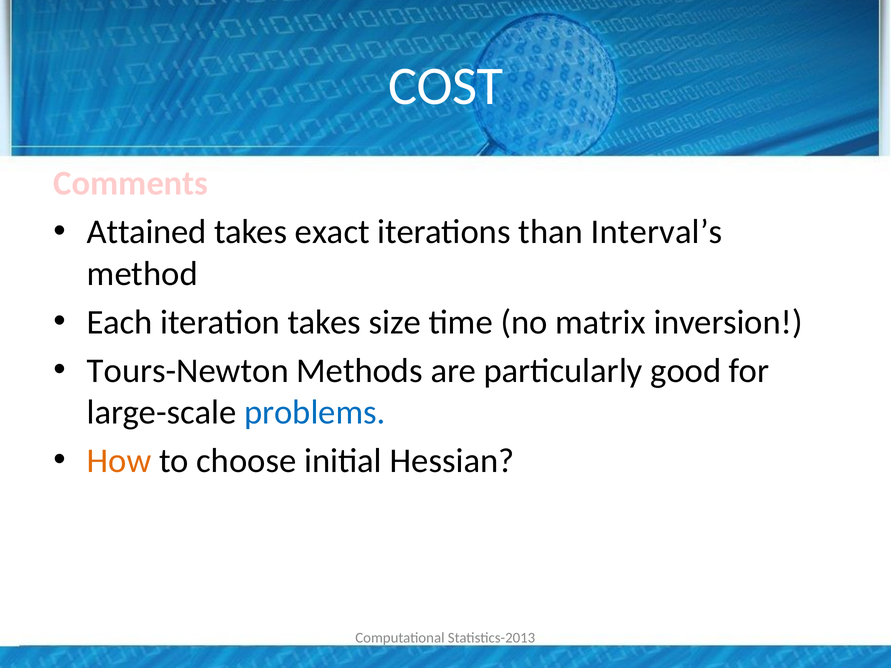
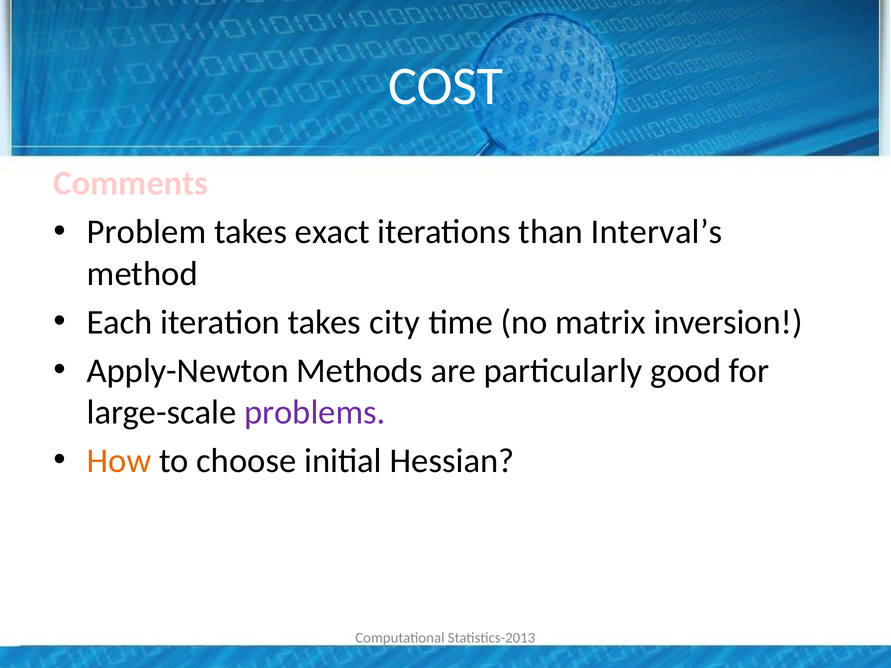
Attained: Attained -> Problem (147, 232)
size: size -> city (395, 322)
Tours-Newton: Tours-Newton -> Apply-Newton (188, 371)
problems colour: blue -> purple (315, 412)
